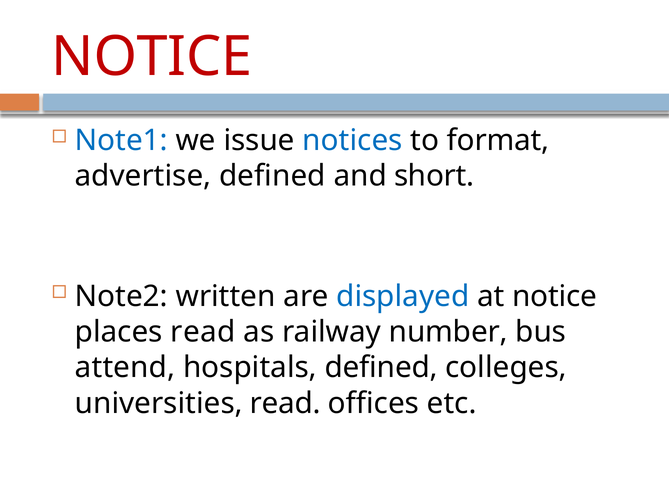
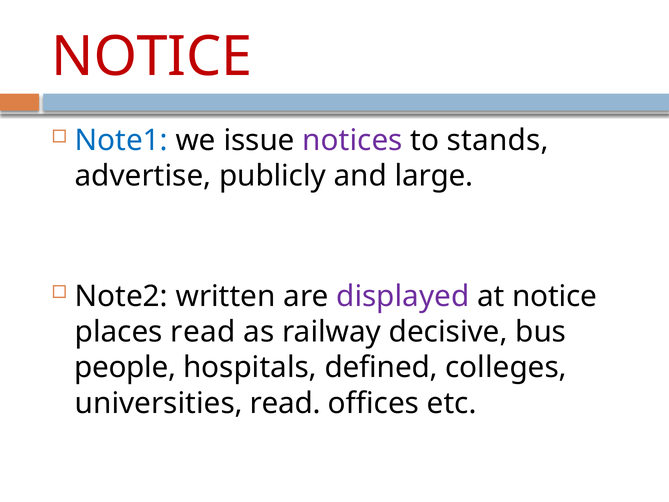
notices colour: blue -> purple (353, 140)
format: format -> stands (498, 140)
advertise defined: defined -> publicly (272, 176)
short: short -> large (434, 176)
displayed colour: blue -> purple (403, 296)
number: number -> decisive (448, 332)
attend: attend -> people (125, 367)
